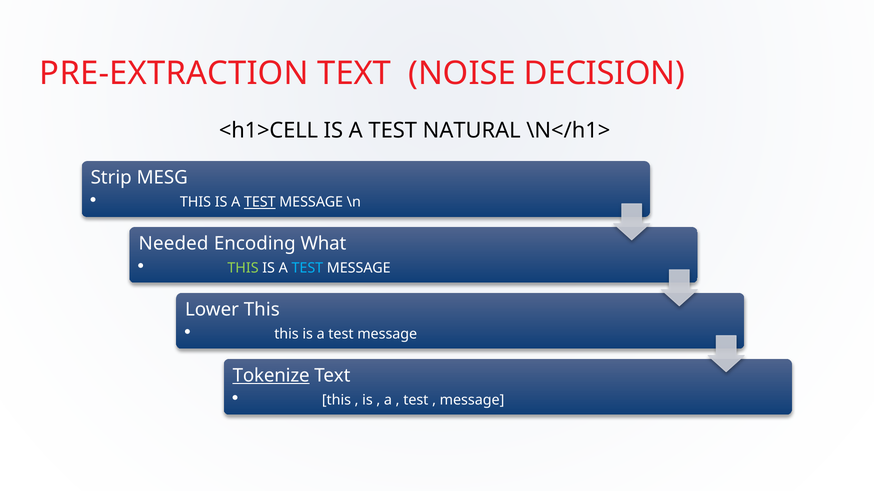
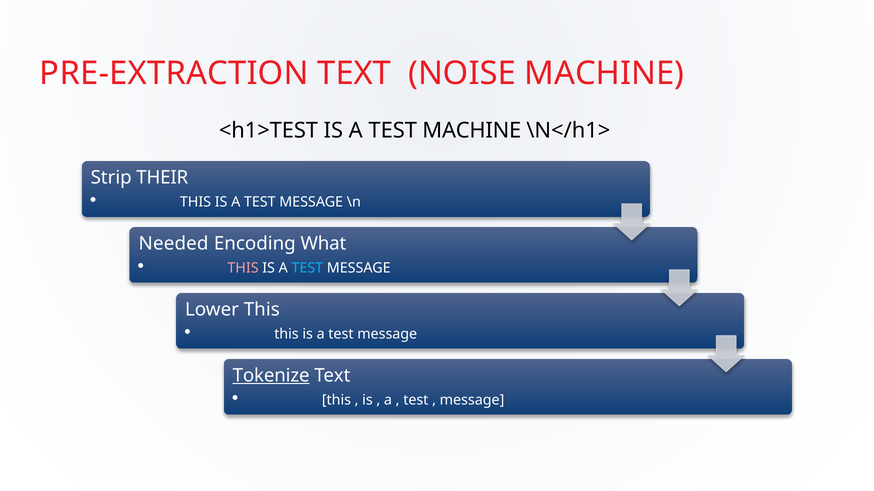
NOISE DECISION: DECISION -> MACHINE (604, 74)
<h1>CELL: <h1>CELL -> <h1>TEST (268, 131)
TEST NATURAL: NATURAL -> MACHINE (472, 131)
MESG: MESG -> THEIR (162, 178)
TEST underline: present -> none (260, 202)
THIS colour: light green -> pink (243, 268)
